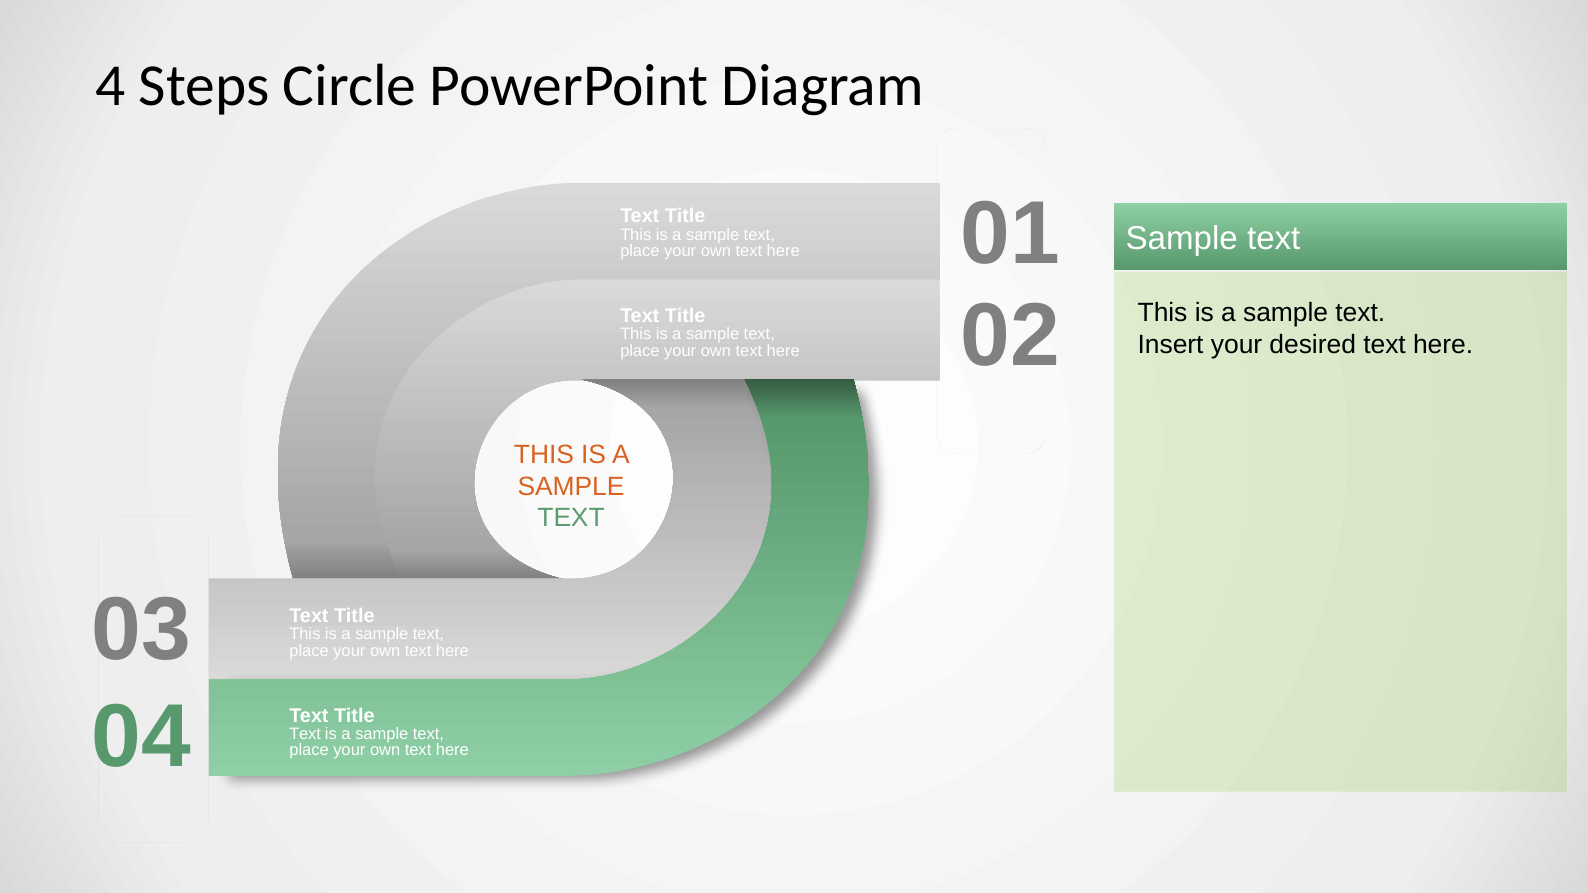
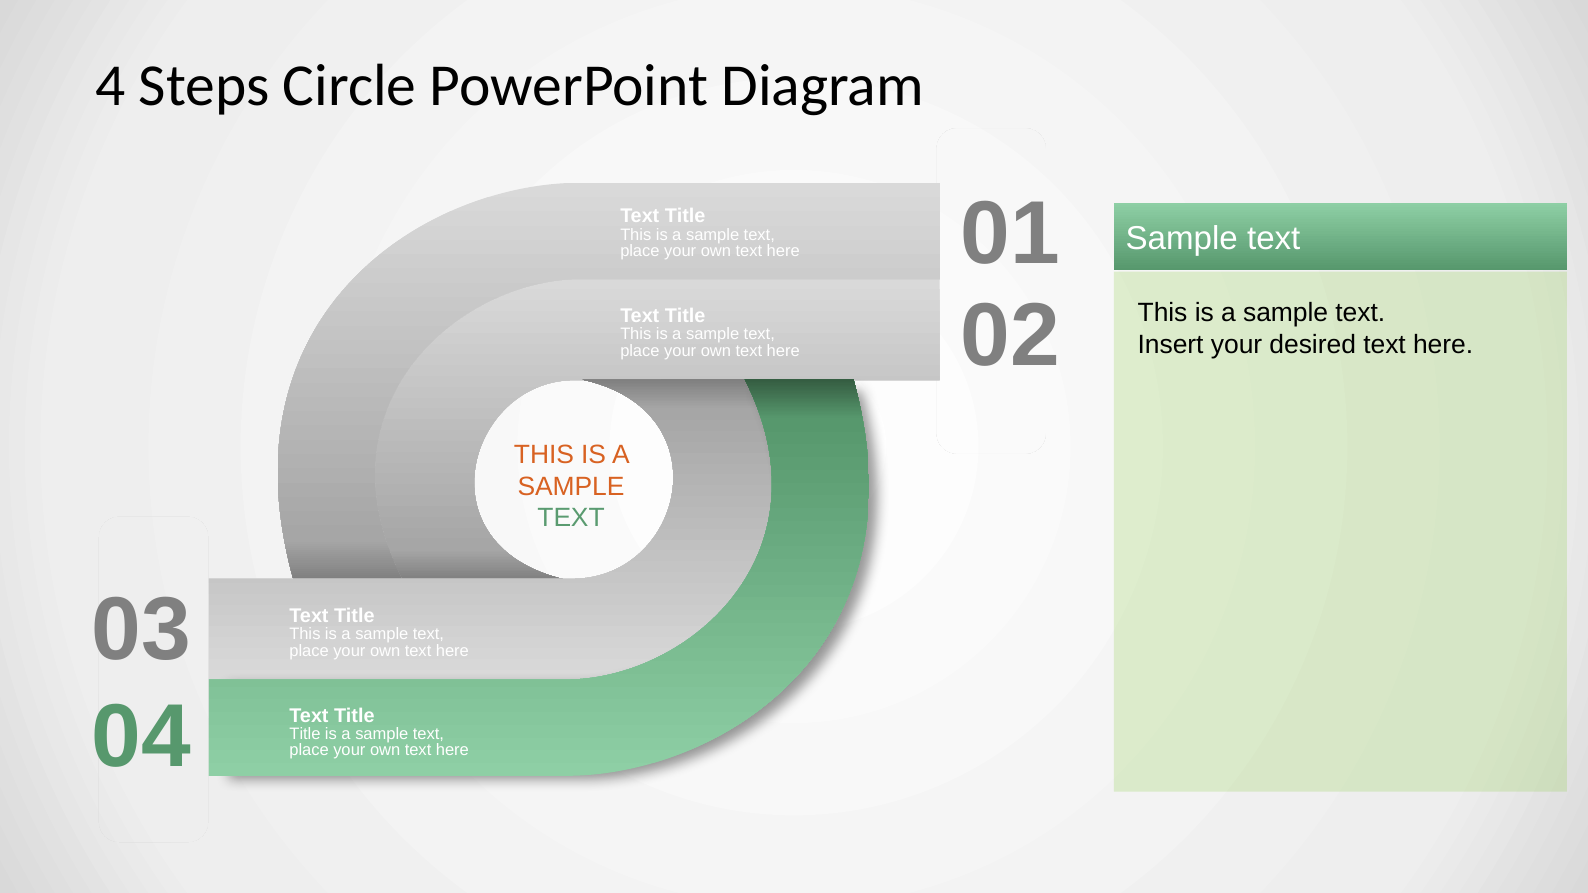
Text: Text -> Title (305, 734)
